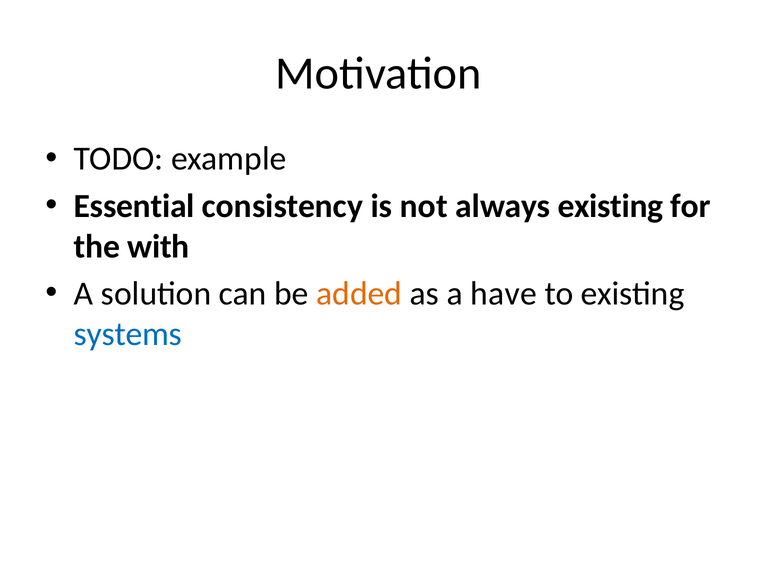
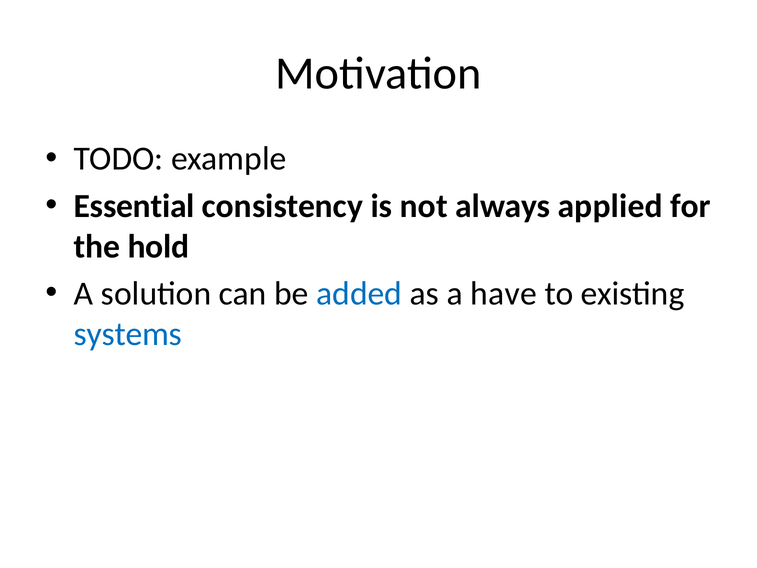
always existing: existing -> applied (610, 206)
with: with -> hold (158, 246)
added colour: orange -> blue (359, 293)
